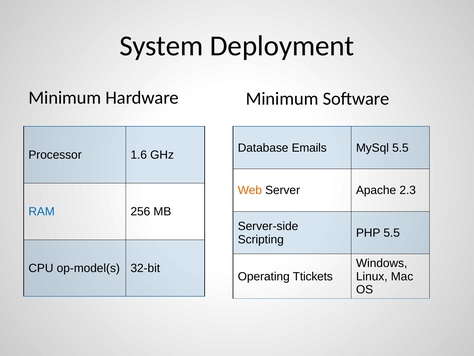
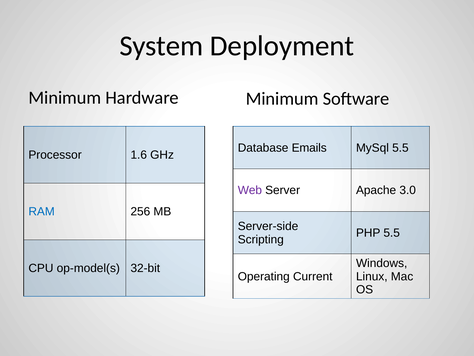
Web colour: orange -> purple (250, 190)
2.3: 2.3 -> 3.0 (408, 190)
Ttickets: Ttickets -> Current (313, 276)
